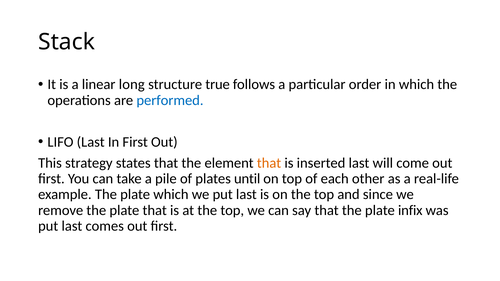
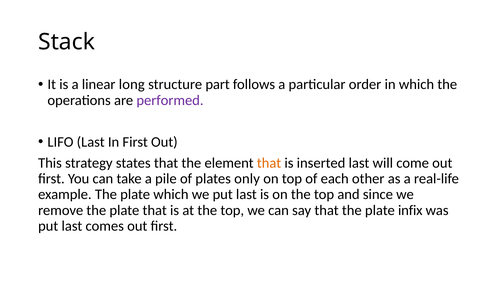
true: true -> part (218, 85)
performed colour: blue -> purple (170, 100)
until: until -> only (247, 179)
